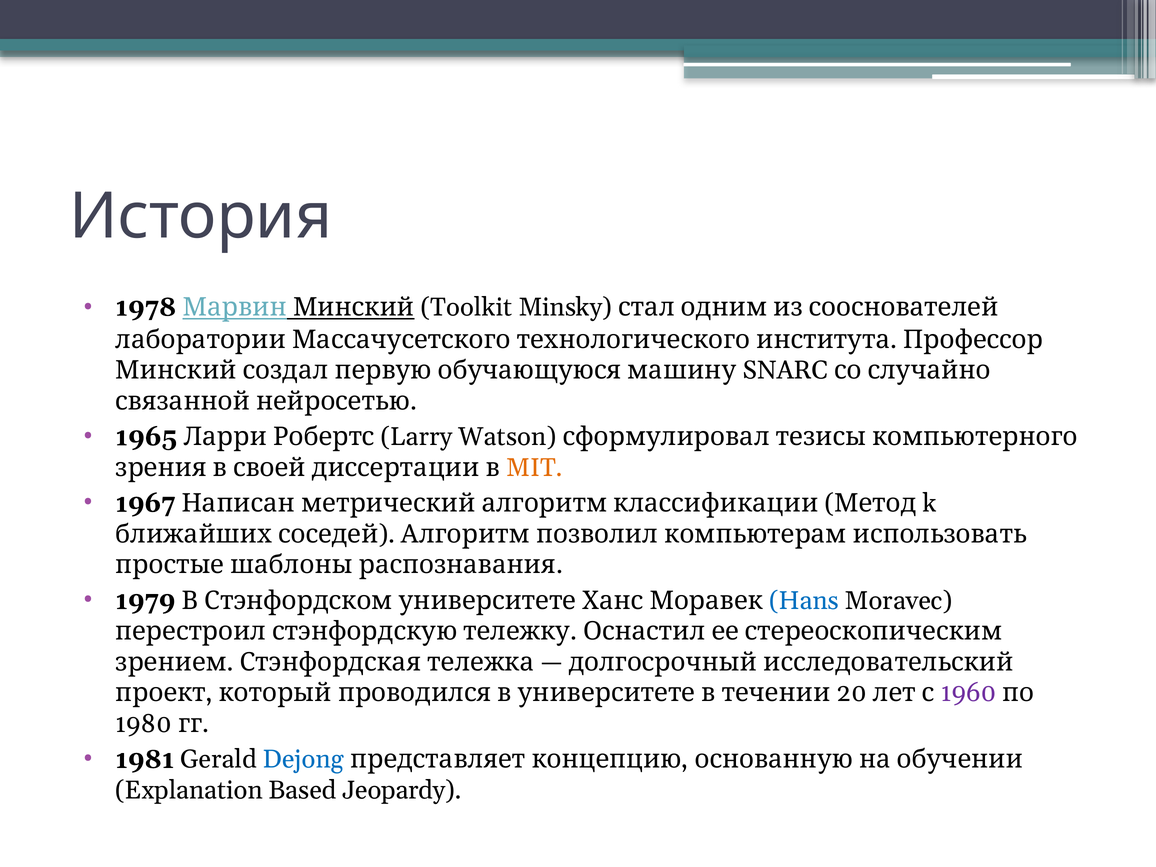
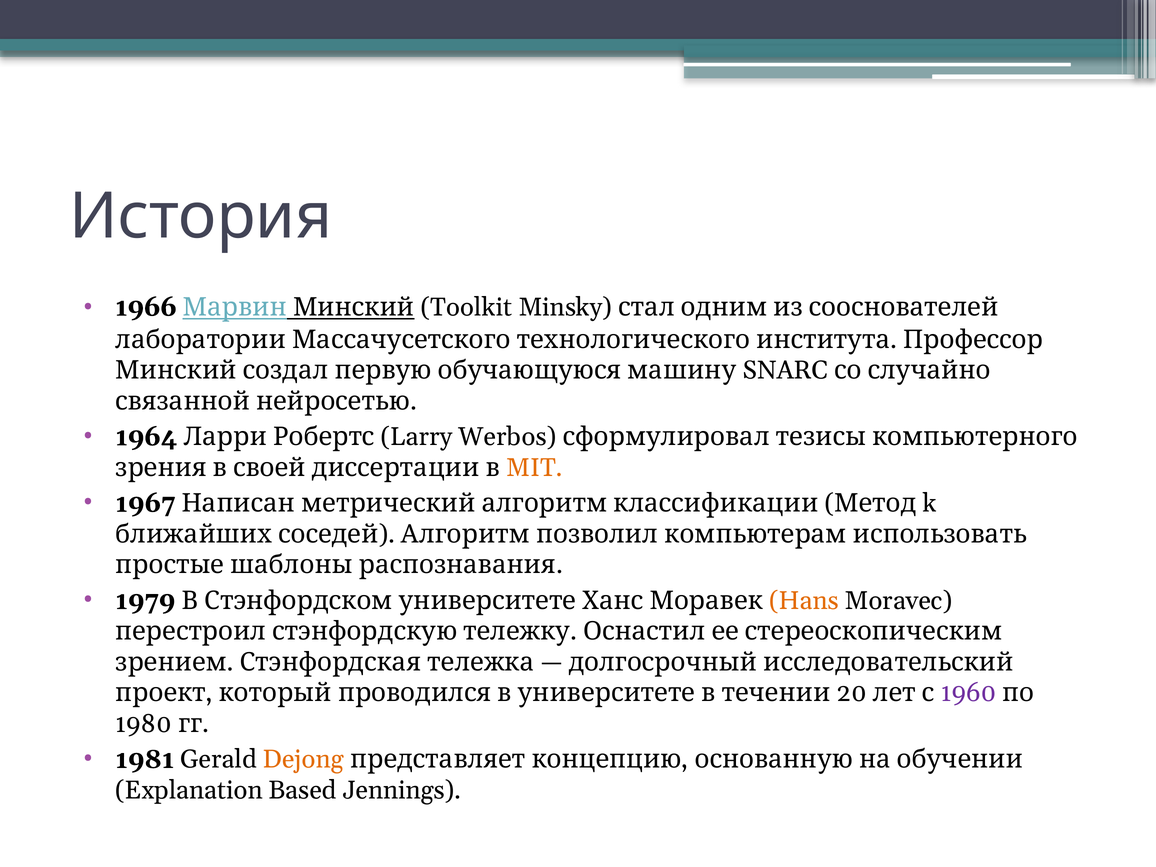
1978: 1978 -> 1966 (146, 307)
1965: 1965 -> 1964 (146, 437)
Watson: Watson -> Werbos (507, 437)
Hans colour: blue -> orange (804, 601)
Dejong colour: blue -> orange (303, 759)
Jeopardy: Jeopardy -> Jennings (402, 790)
